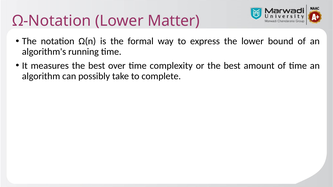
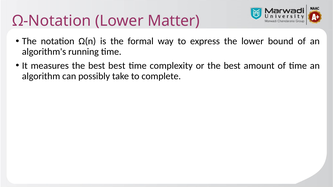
best over: over -> best (117, 66)
